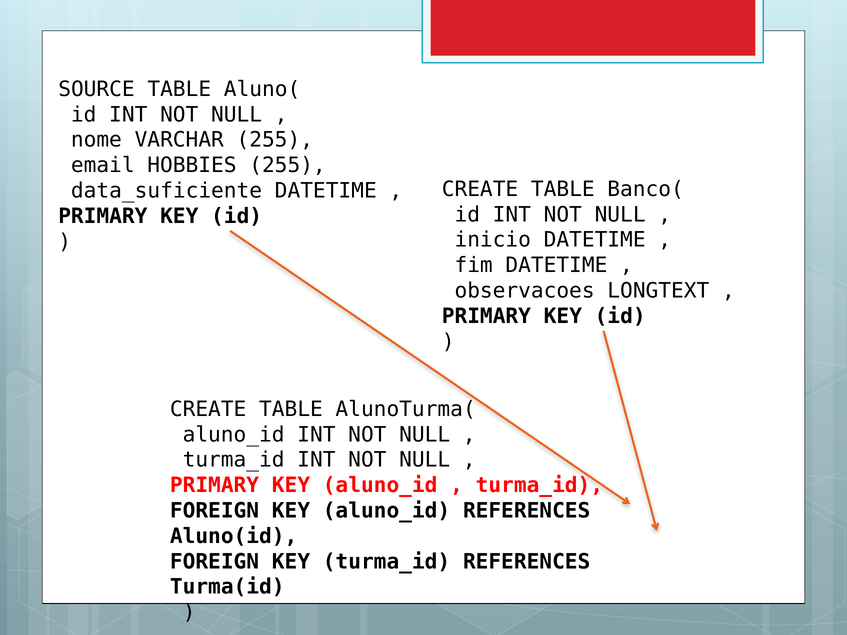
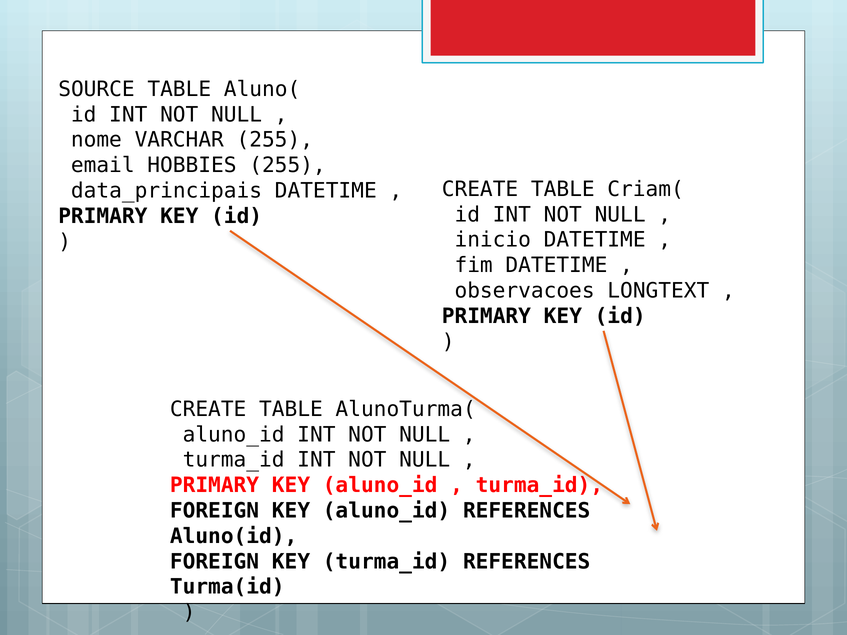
Banco(: Banco( -> Criam( (646, 189)
data_suficiente: data_suficiente -> data_principais (167, 191)
